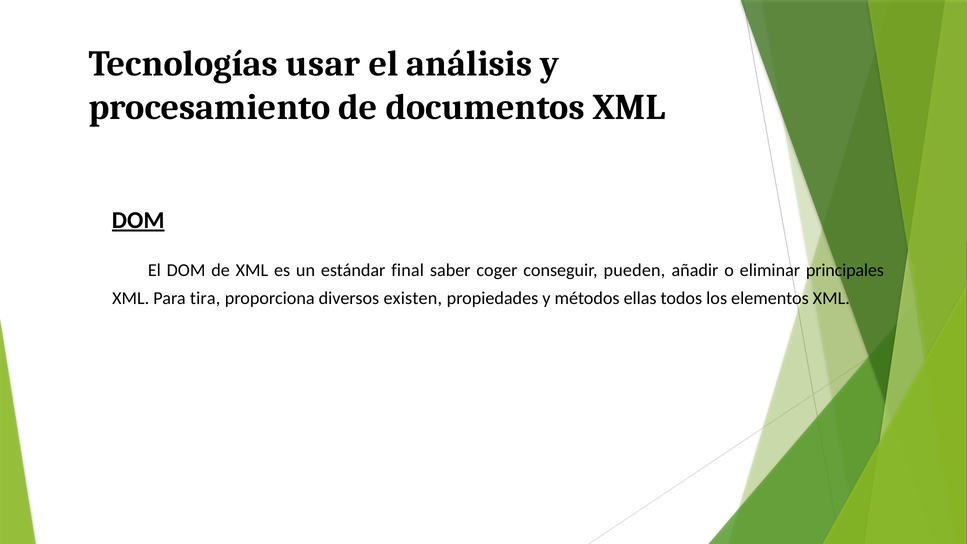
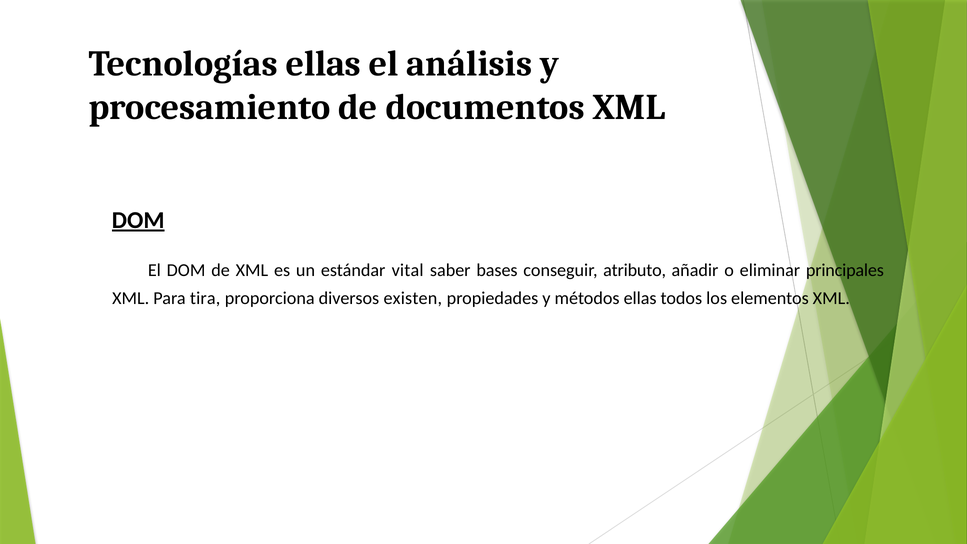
Tecnologías usar: usar -> ellas (323, 64)
final: final -> vital (408, 270)
coger: coger -> bases (497, 270)
pueden: pueden -> atributo (635, 270)
